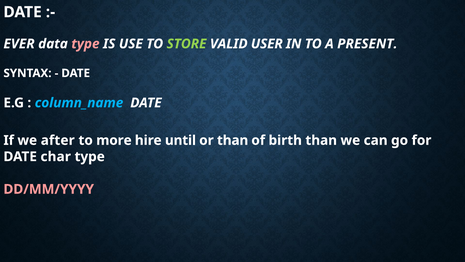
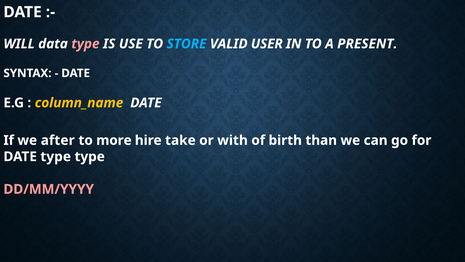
EVER: EVER -> WILL (19, 44)
STORE colour: light green -> light blue (187, 44)
column_name colour: light blue -> yellow (79, 103)
until: until -> take (180, 140)
or than: than -> with (233, 140)
DATE char: char -> type (56, 156)
